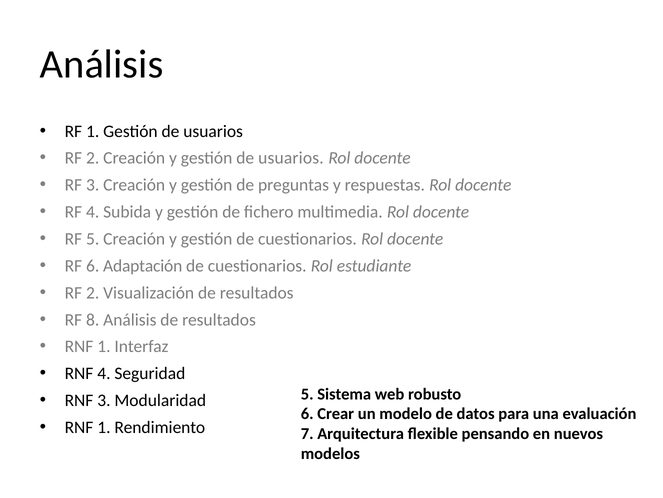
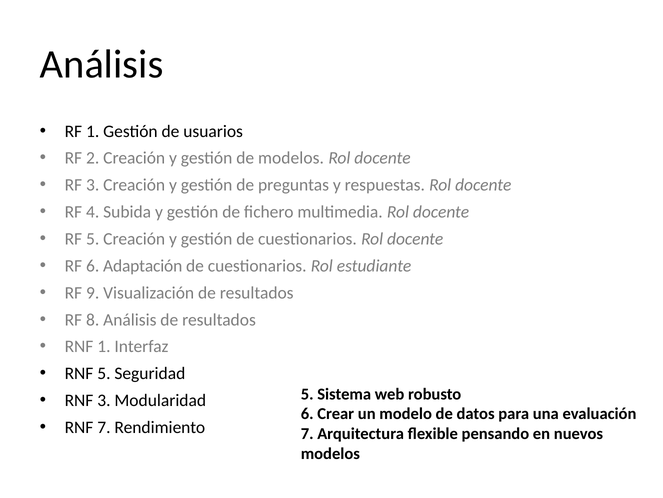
y gestión de usuarios: usuarios -> modelos (291, 158)
2: 2 -> 9 (93, 292)
RNF 4: 4 -> 5 (104, 373)
1: 1 -> 7 (104, 427)
